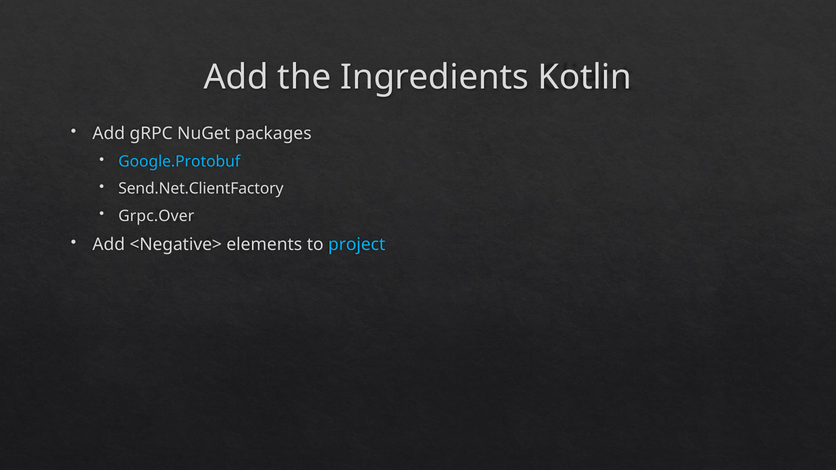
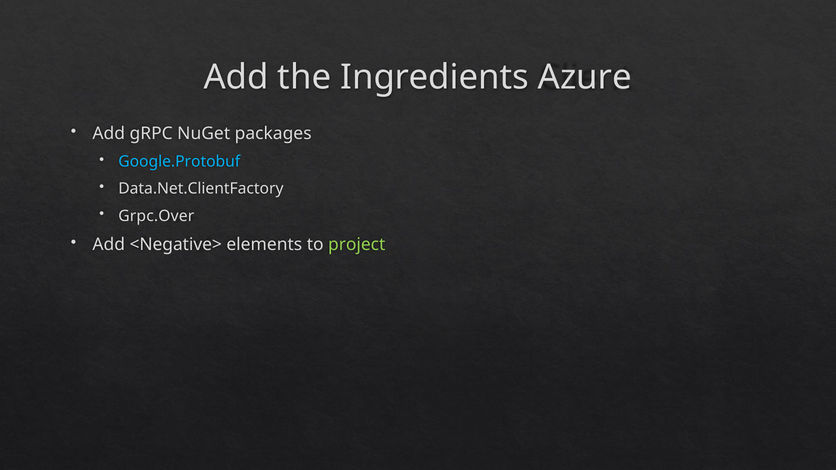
Kotlin: Kotlin -> Azure (585, 77)
Send.Net.ClientFactory: Send.Net.ClientFactory -> Data.Net.ClientFactory (201, 189)
project colour: light blue -> light green (357, 245)
